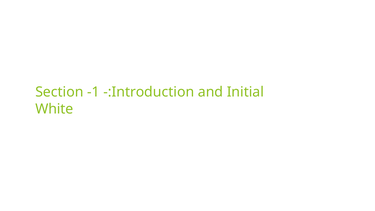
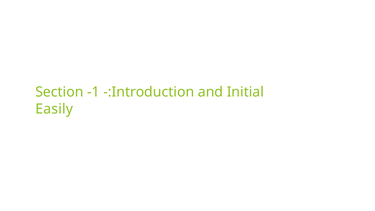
White: White -> Easily (54, 109)
